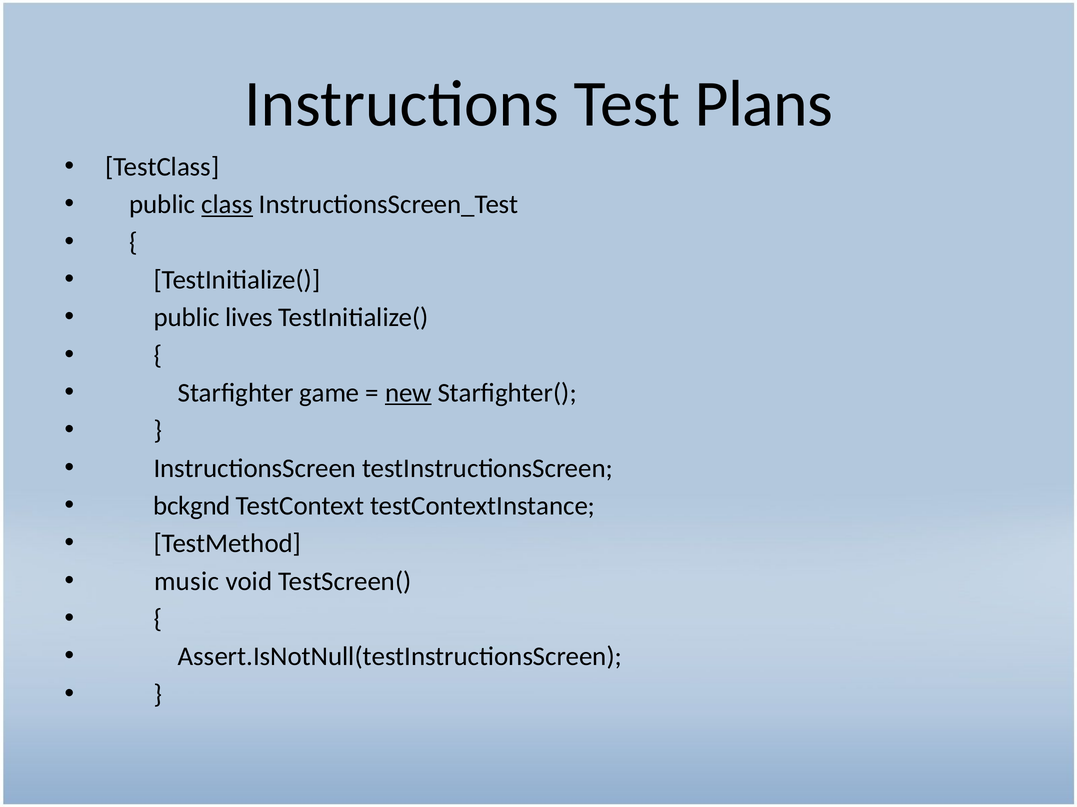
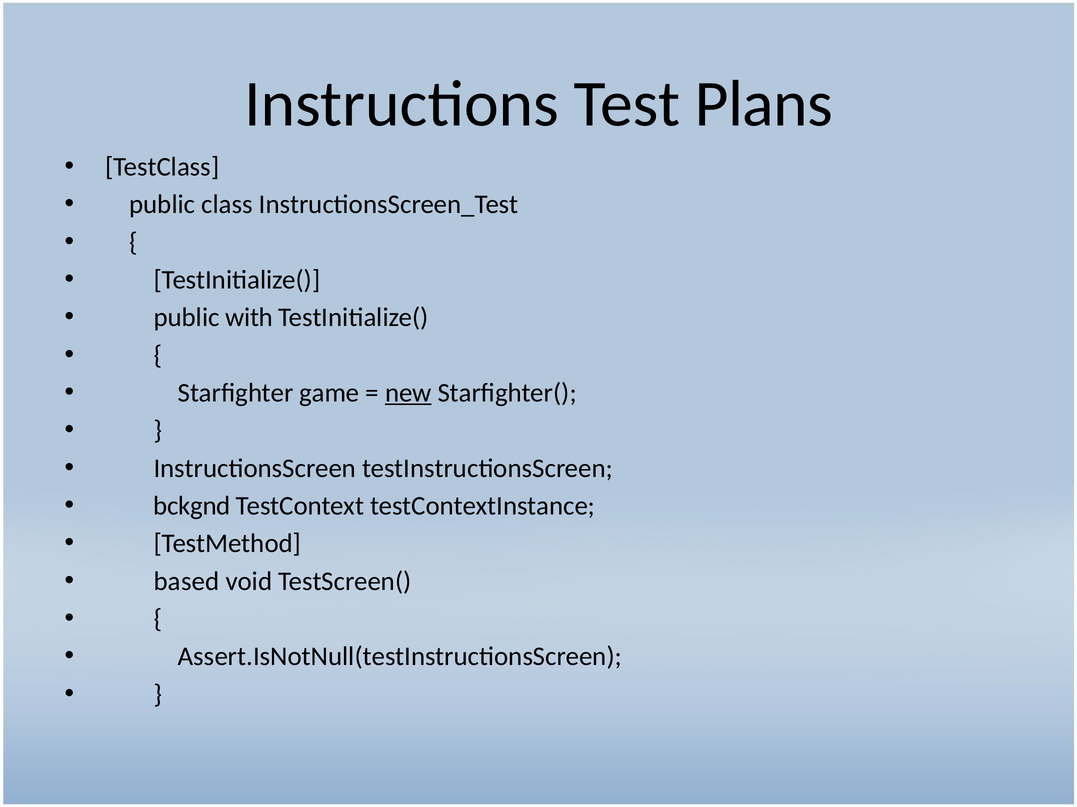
class underline: present -> none (227, 205)
lives: lives -> with (249, 318)
music: music -> based (187, 582)
